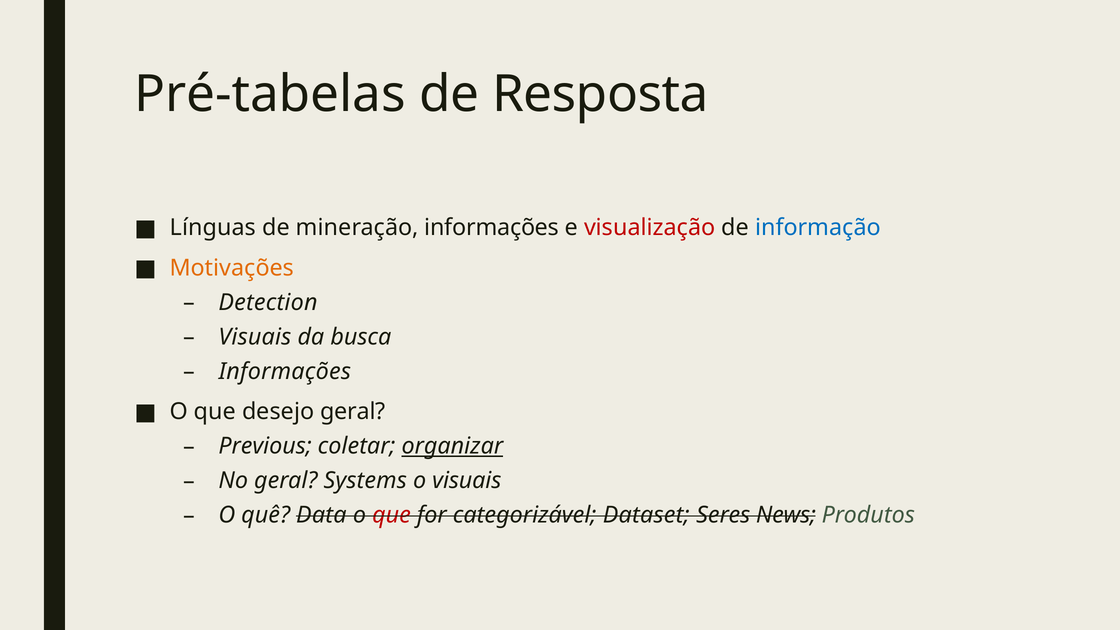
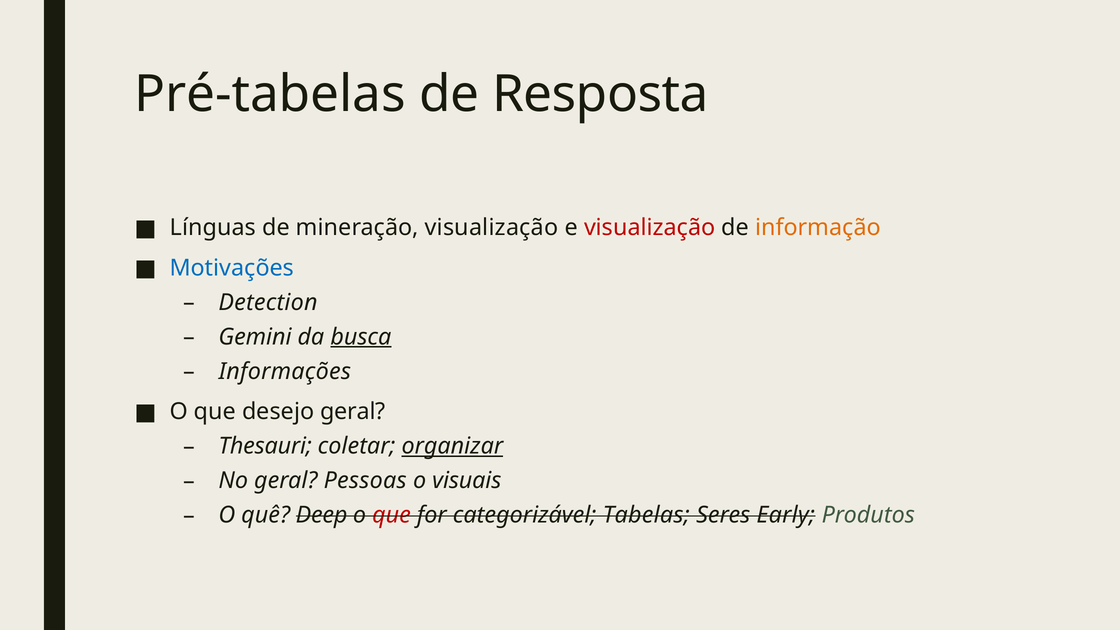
mineração informações: informações -> visualização (492, 228)
informação colour: blue -> orange (818, 228)
Motivações colour: orange -> blue (232, 268)
Visuais: Visuais -> Gemini (255, 337)
busca underline: none -> present (361, 337)
Previous: Previous -> Thesauri (265, 446)
Systems: Systems -> Pessoas (365, 481)
Data: Data -> Deep (322, 515)
Dataset: Dataset -> Tabelas (646, 515)
News: News -> Early (786, 515)
